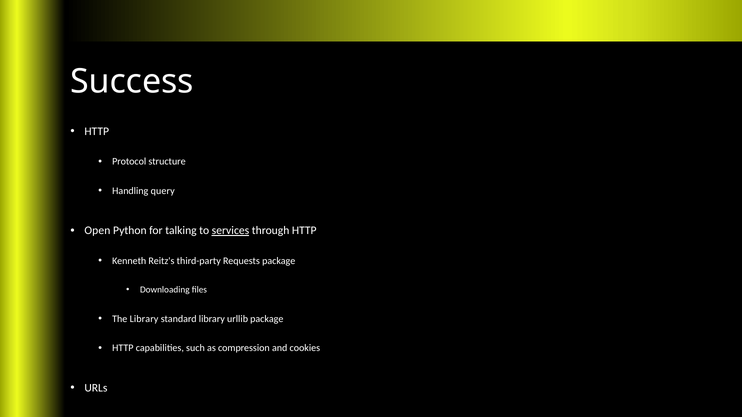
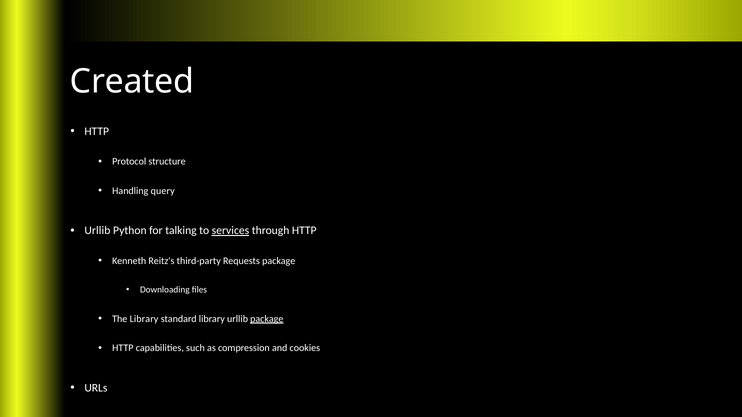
Success: Success -> Created (132, 82)
Open: Open -> Urllib (97, 231)
package underline: none -> present (267, 319)
